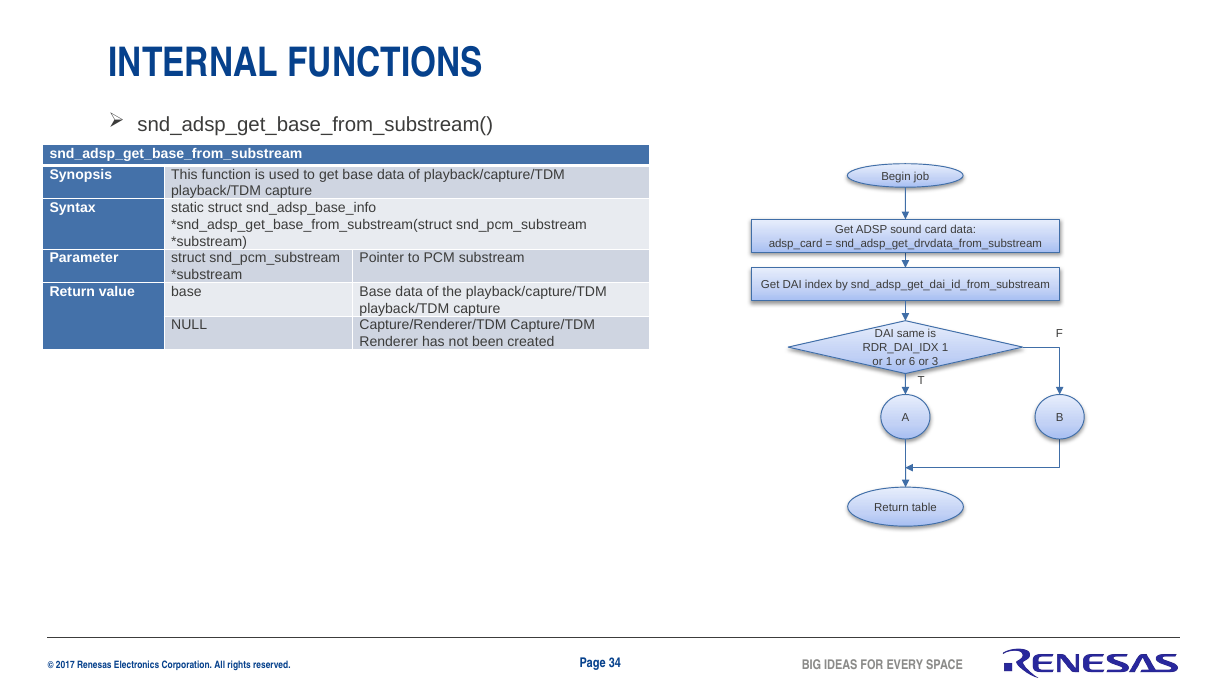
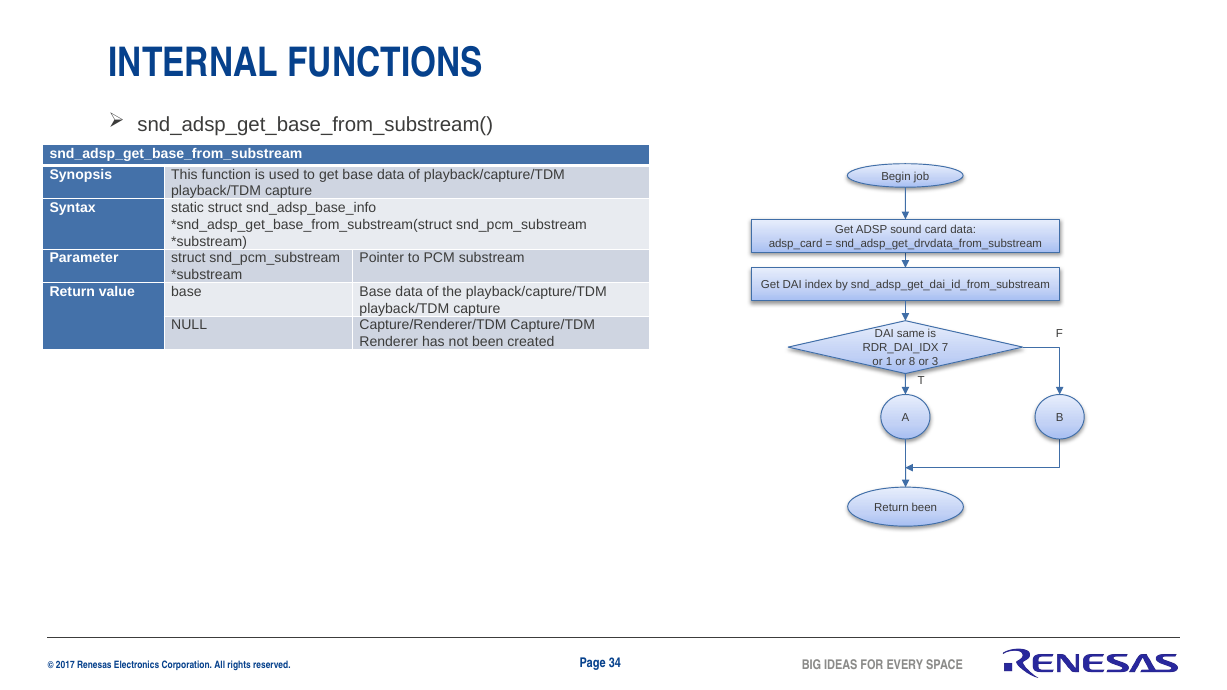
RDR_DAI_IDX 1: 1 -> 7 (945, 348)
6: 6 -> 8 (912, 362)
Return table: table -> been (924, 508)
